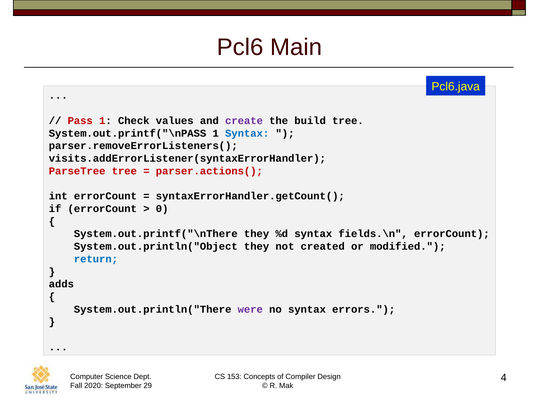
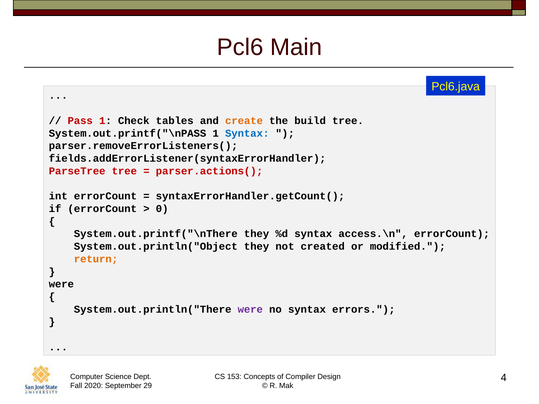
values: values -> tables (175, 121)
create colour: purple -> orange (244, 121)
visits.addErrorListener(syntaxErrorHandler: visits.addErrorListener(syntaxErrorHandler -> fields.addErrorListener(syntaxErrorHandler (187, 158)
fields.\n: fields.\n -> access.\n (373, 234)
return colour: blue -> orange (96, 259)
adds: adds -> were (61, 284)
